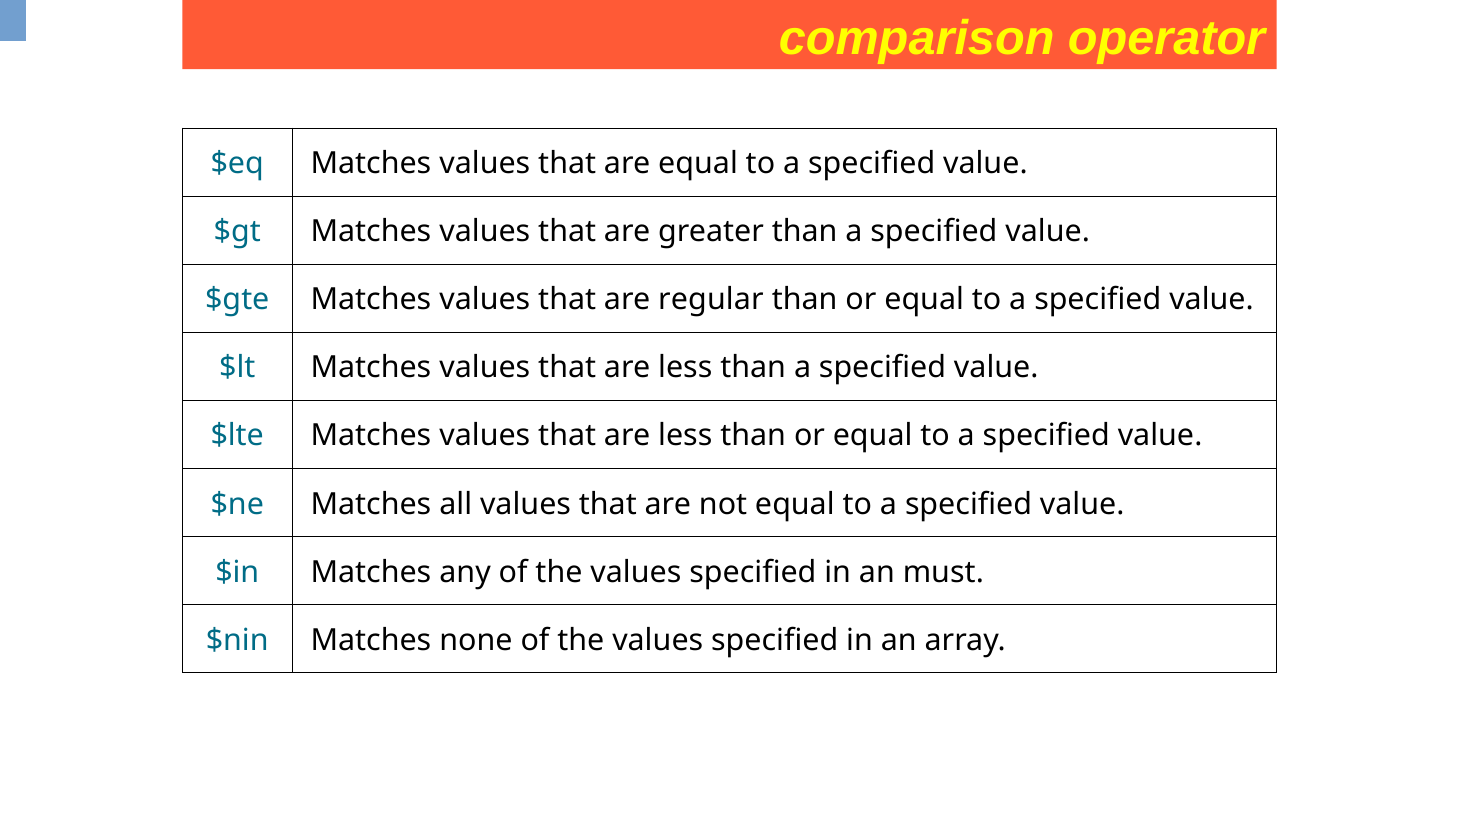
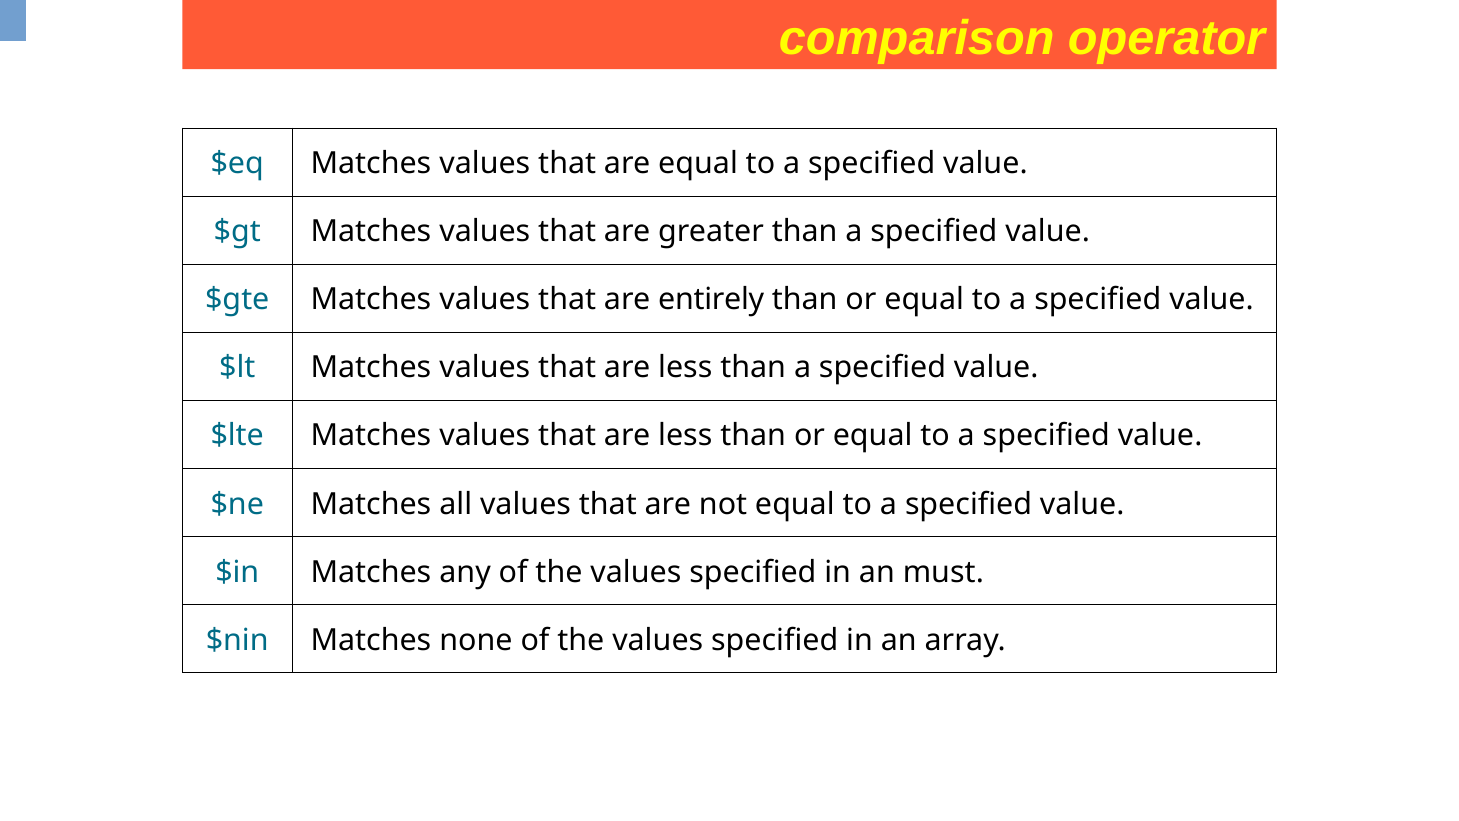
regular: regular -> entirely (711, 300)
